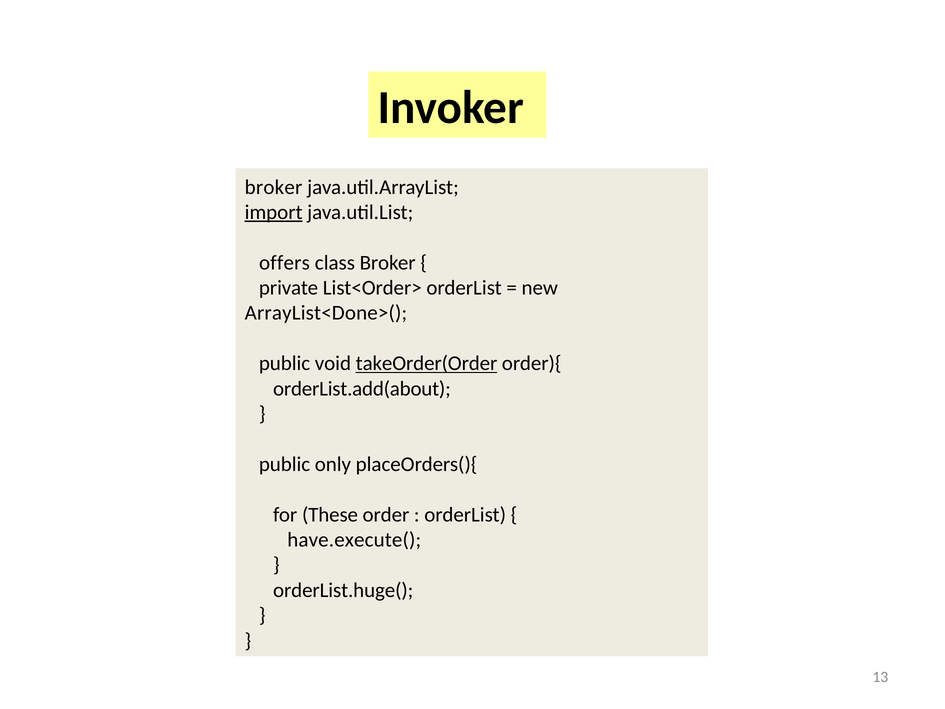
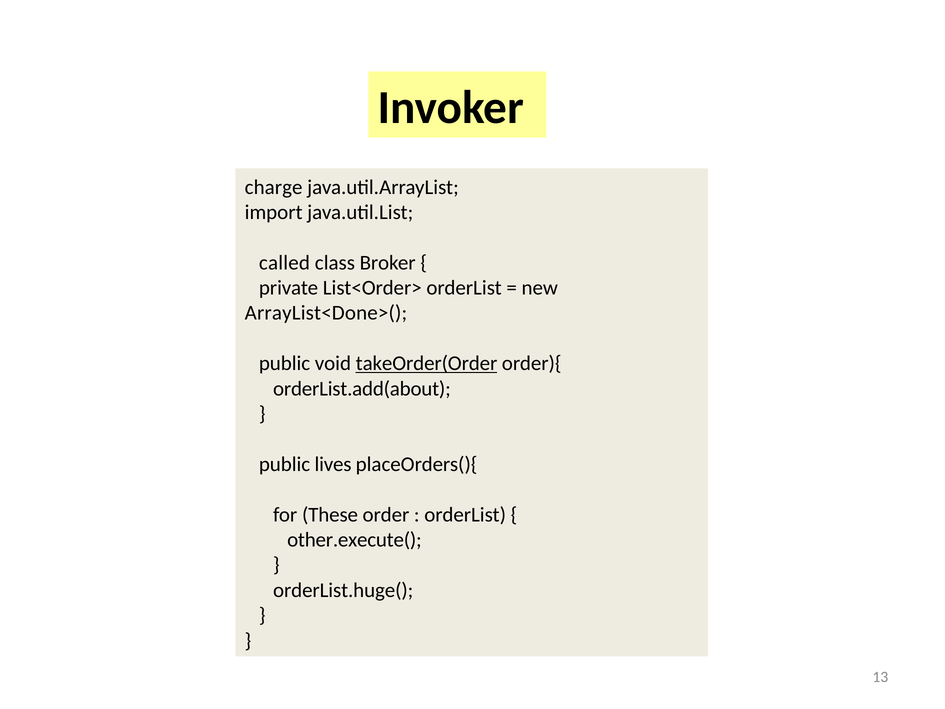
broker: broker -> charge (274, 187)
import underline: present -> none (274, 212)
offers: offers -> called (284, 263)
only: only -> lives (333, 464)
have.execute(: have.execute( -> other.execute( (354, 540)
